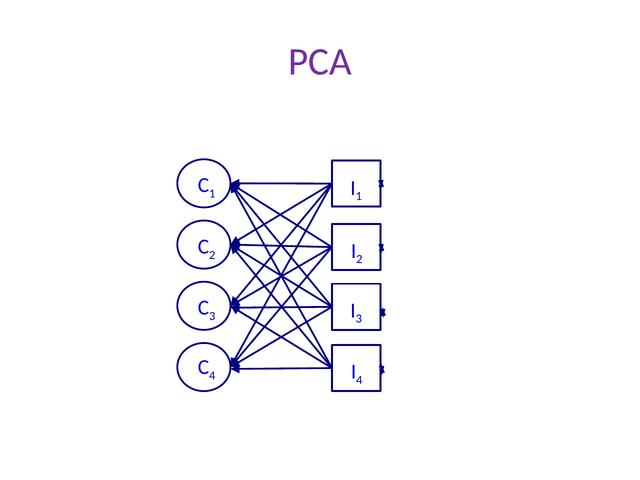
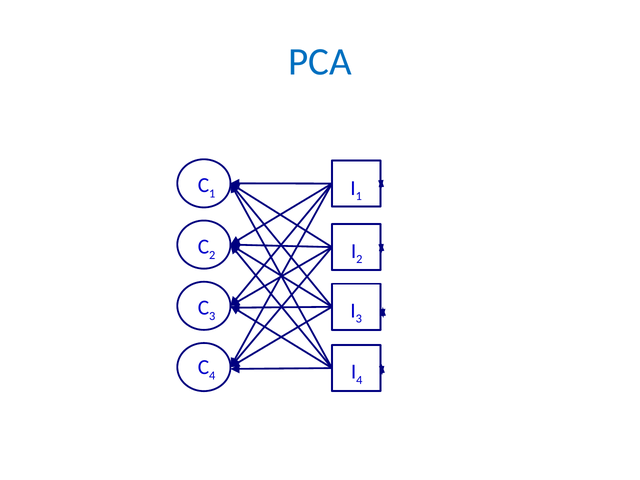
PCA colour: purple -> blue (320, 62)
